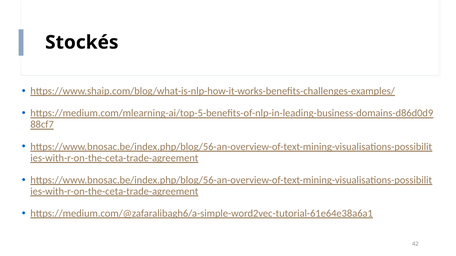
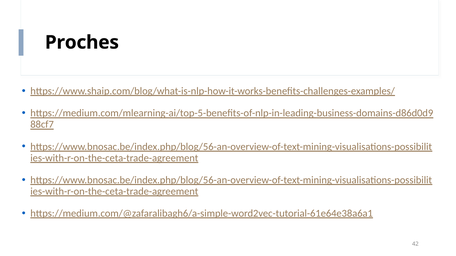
Stockés: Stockés -> Proches (82, 42)
